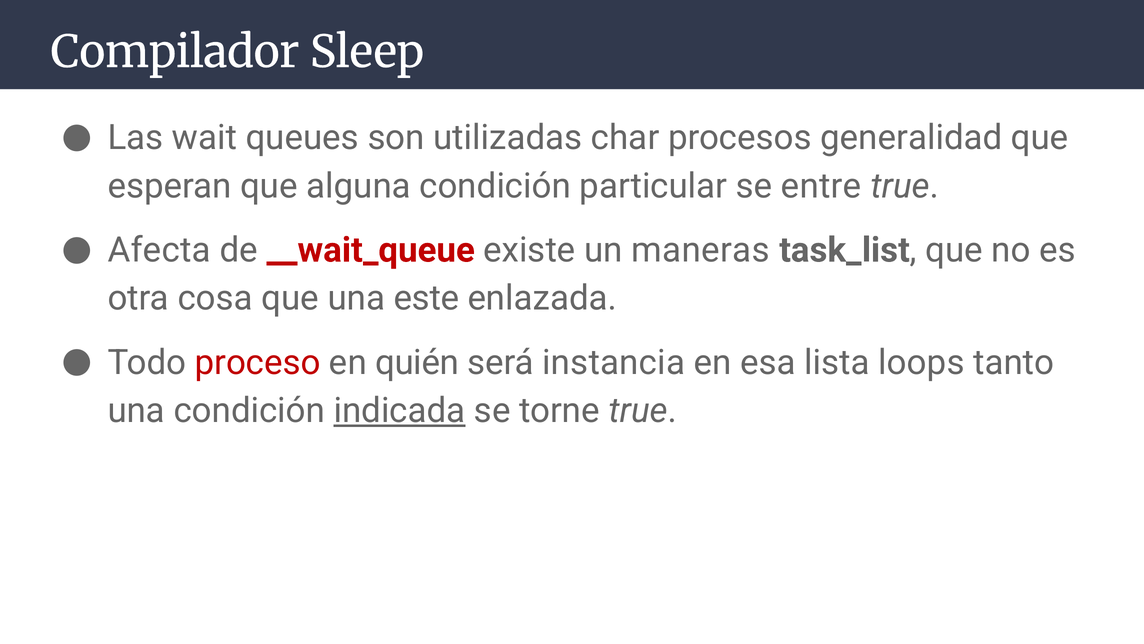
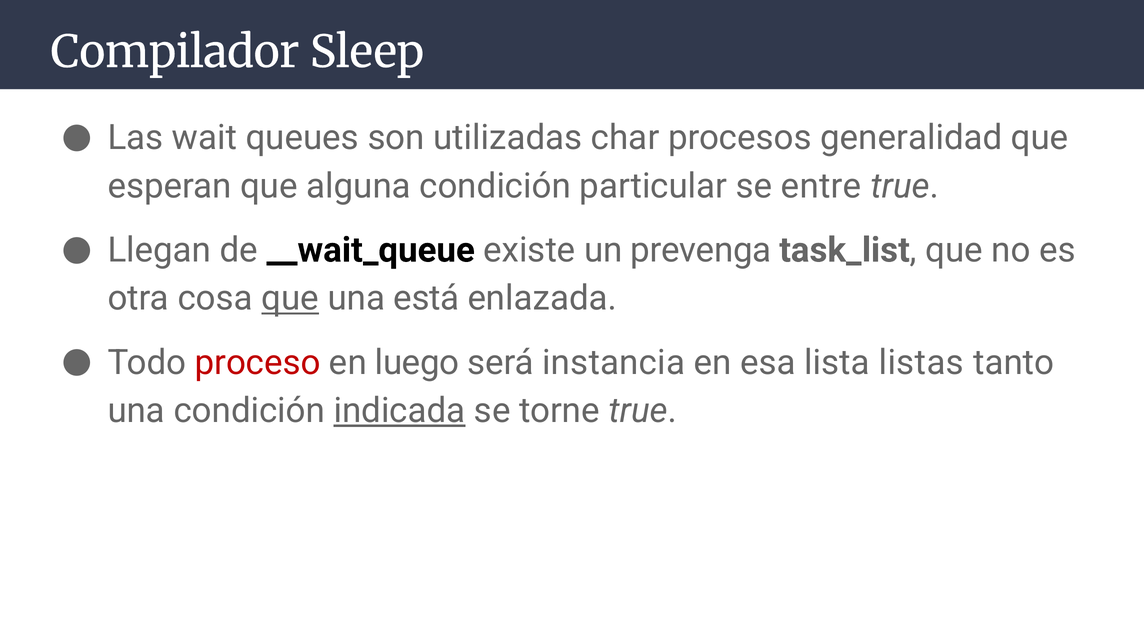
Afecta: Afecta -> Llegan (159, 250)
__wait_queue colour: red -> black (371, 250)
maneras: maneras -> prevenga (701, 250)
que underline: none -> present (290, 298)
este: este -> está (426, 298)
quién: quién -> luego (417, 362)
loops: loops -> listas (921, 362)
